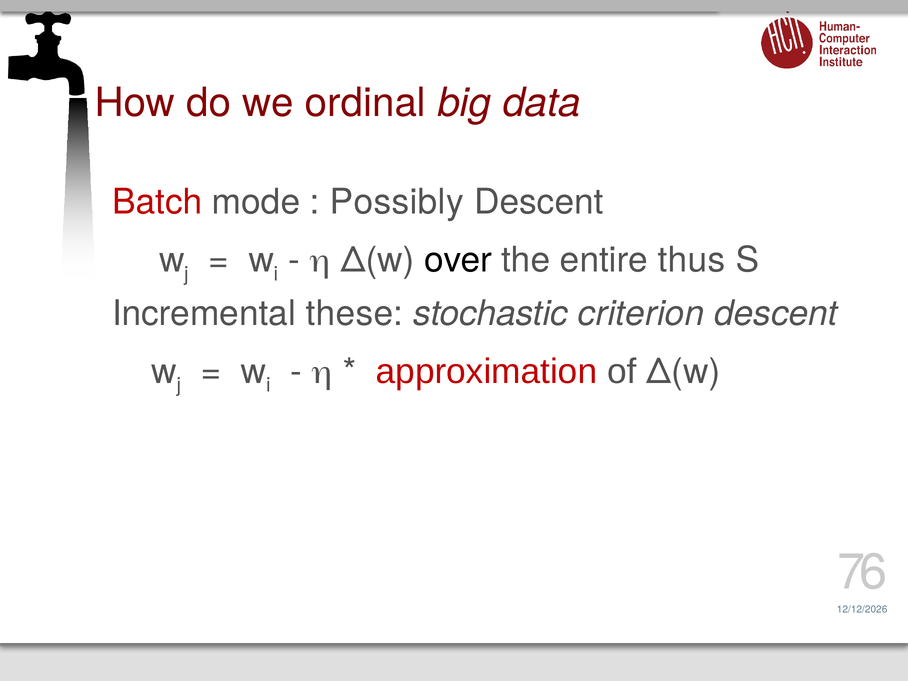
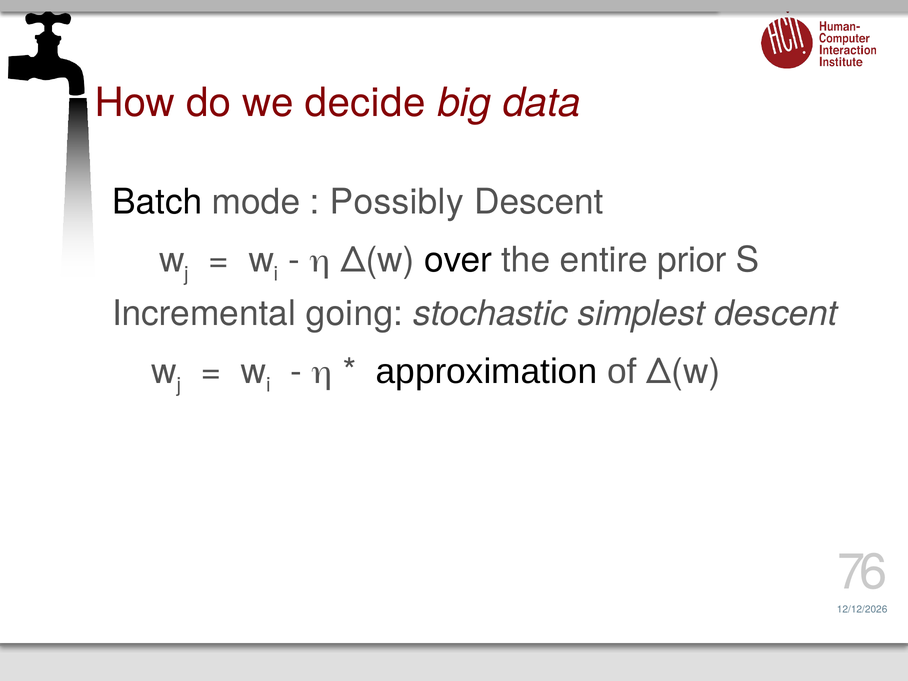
ordinal: ordinal -> decide (365, 103)
Batch colour: red -> black (157, 202)
thus: thus -> prior (692, 260)
these: these -> going (354, 314)
criterion: criterion -> simplest (641, 314)
approximation colour: red -> black (487, 371)
